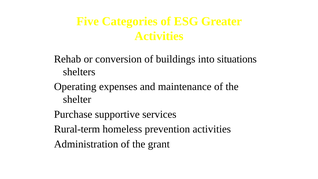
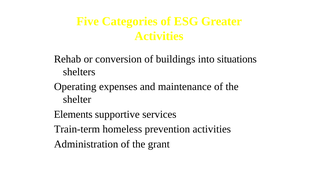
Purchase: Purchase -> Elements (73, 114)
Rural-term: Rural-term -> Train-term (77, 129)
